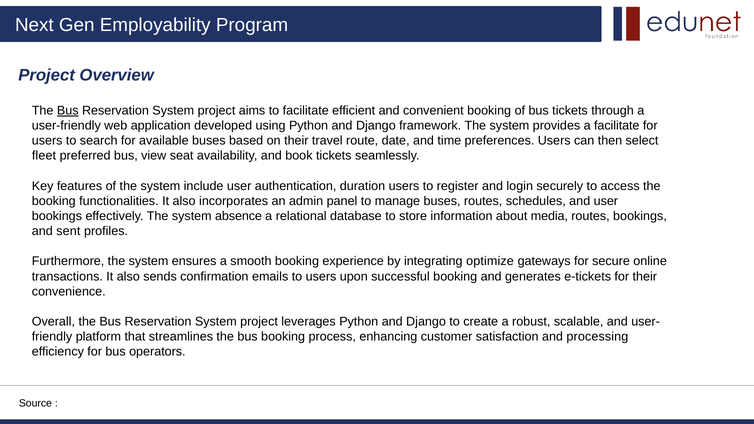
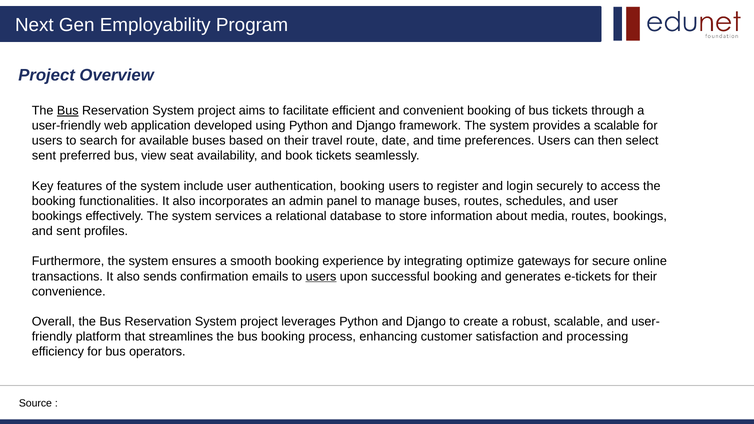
a facilitate: facilitate -> scalable (617, 126)
fleet: fleet -> sent (44, 156)
authentication duration: duration -> booking (362, 186)
absence: absence -> services (238, 216)
users underline: none -> present (321, 276)
